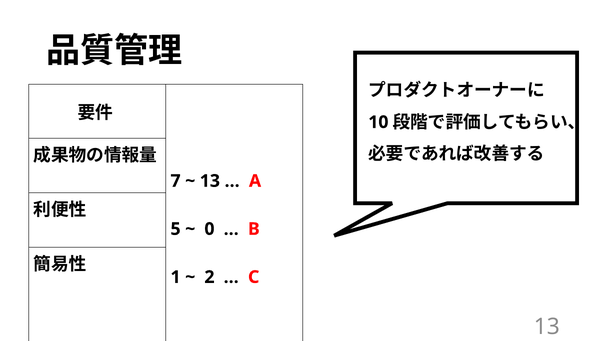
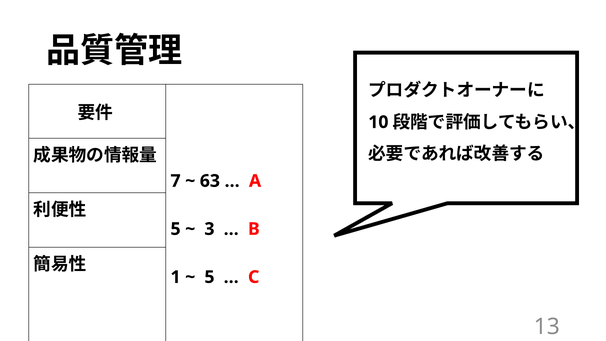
13: 13 -> 63 (210, 181)
0: 0 -> 3 (209, 229)
2: 2 -> 5 (209, 277)
